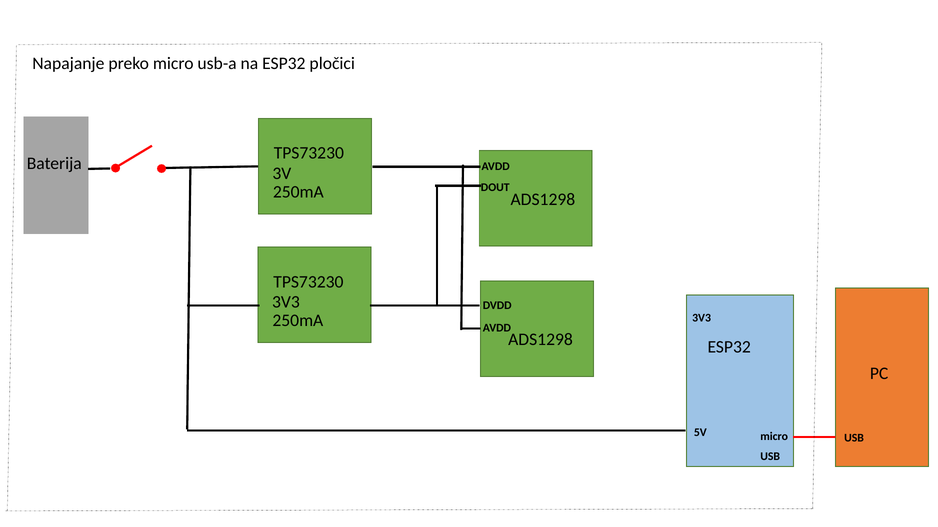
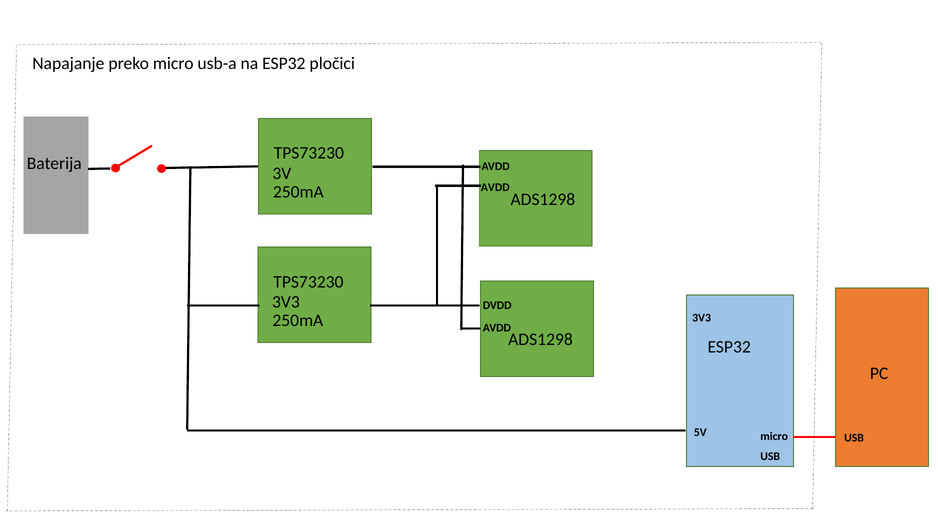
DOUT: DOUT -> AVDD (495, 187)
